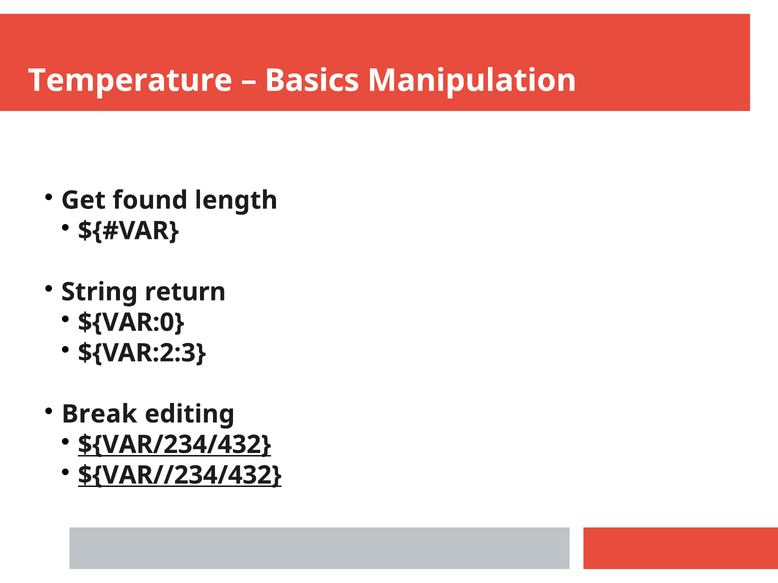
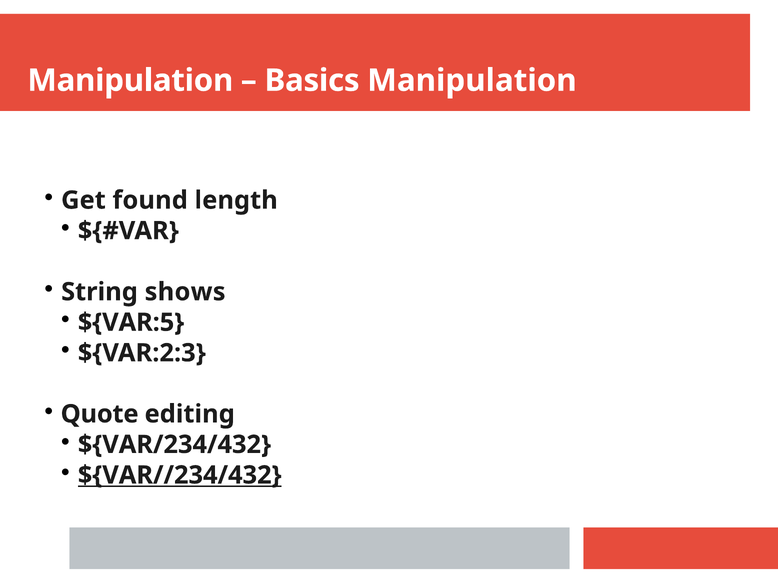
Temperature: Temperature -> Manipulation (130, 81)
return: return -> shows (185, 292)
${VAR:0: ${VAR:0 -> ${VAR:5 (131, 323)
Break: Break -> Quote (100, 414)
${VAR/234/432 underline: present -> none (174, 445)
